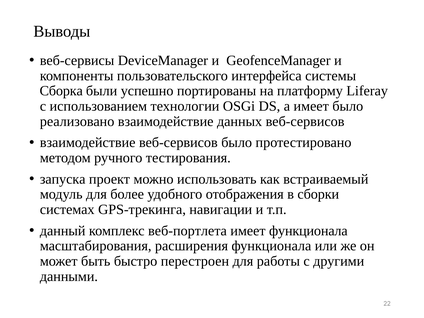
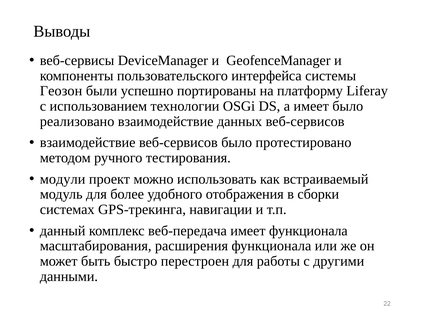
Сборка: Сборка -> Геозон (61, 91)
запуска: запуска -> модули (63, 179)
веб-портлета: веб-портлета -> веб-передача (187, 231)
